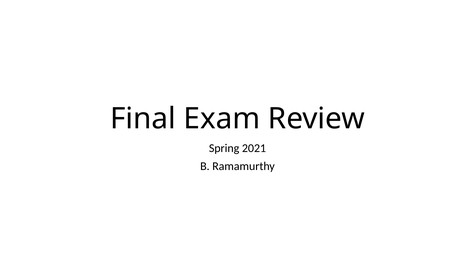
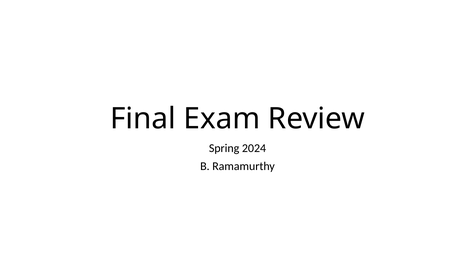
2021: 2021 -> 2024 (254, 148)
